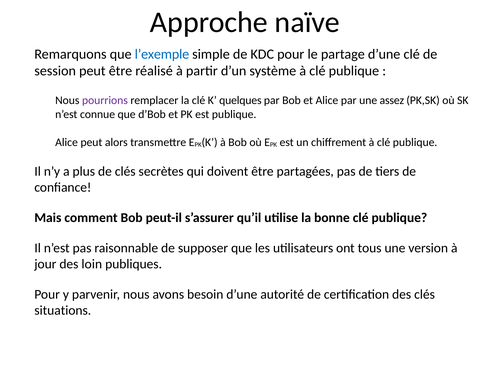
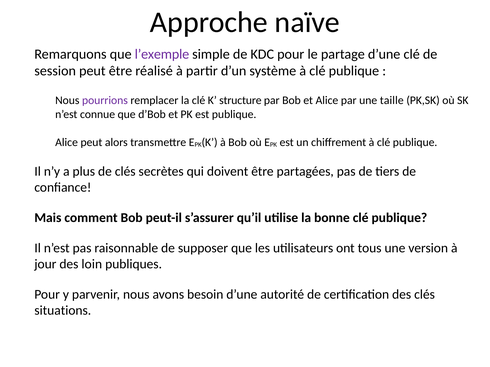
l’exemple colour: blue -> purple (162, 54)
quelques: quelques -> structure (240, 100)
assez: assez -> taille (392, 100)
